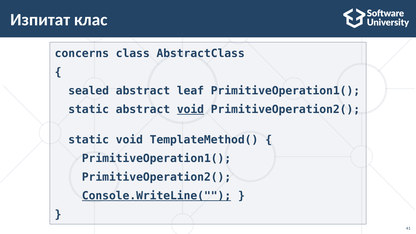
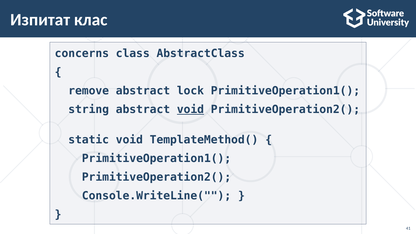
sealed: sealed -> remove (89, 91)
leaf: leaf -> lock (190, 91)
static: static -> string (89, 110)
Console.WriteLine( underline: present -> none (157, 196)
